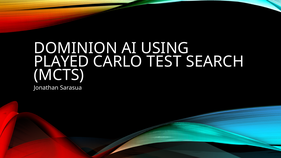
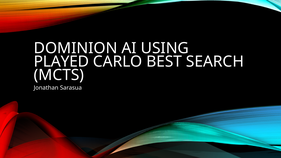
TEST: TEST -> BEST (164, 62)
